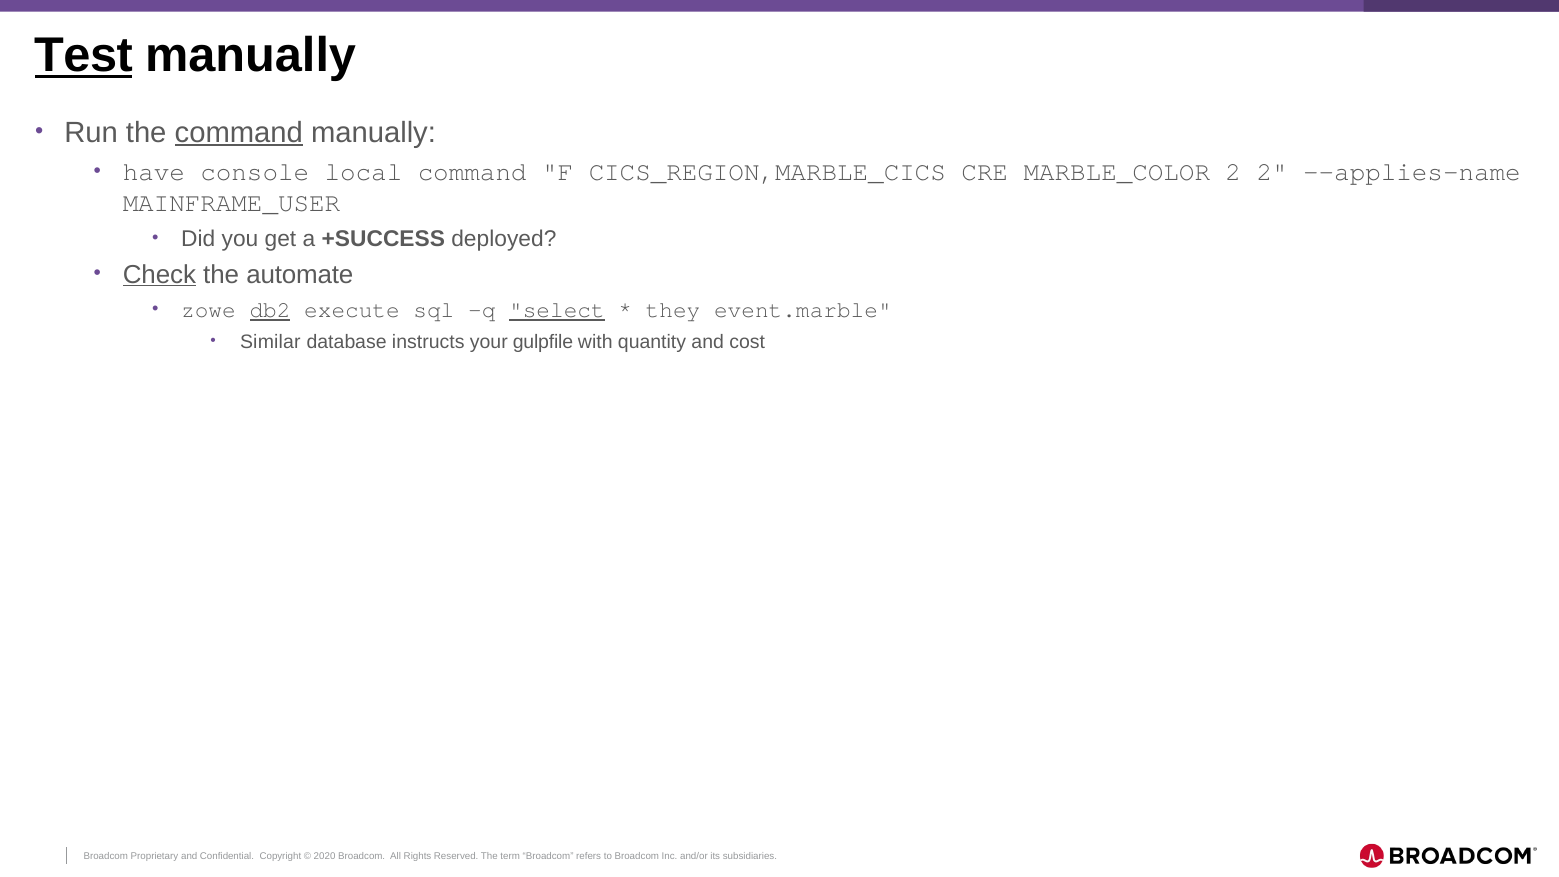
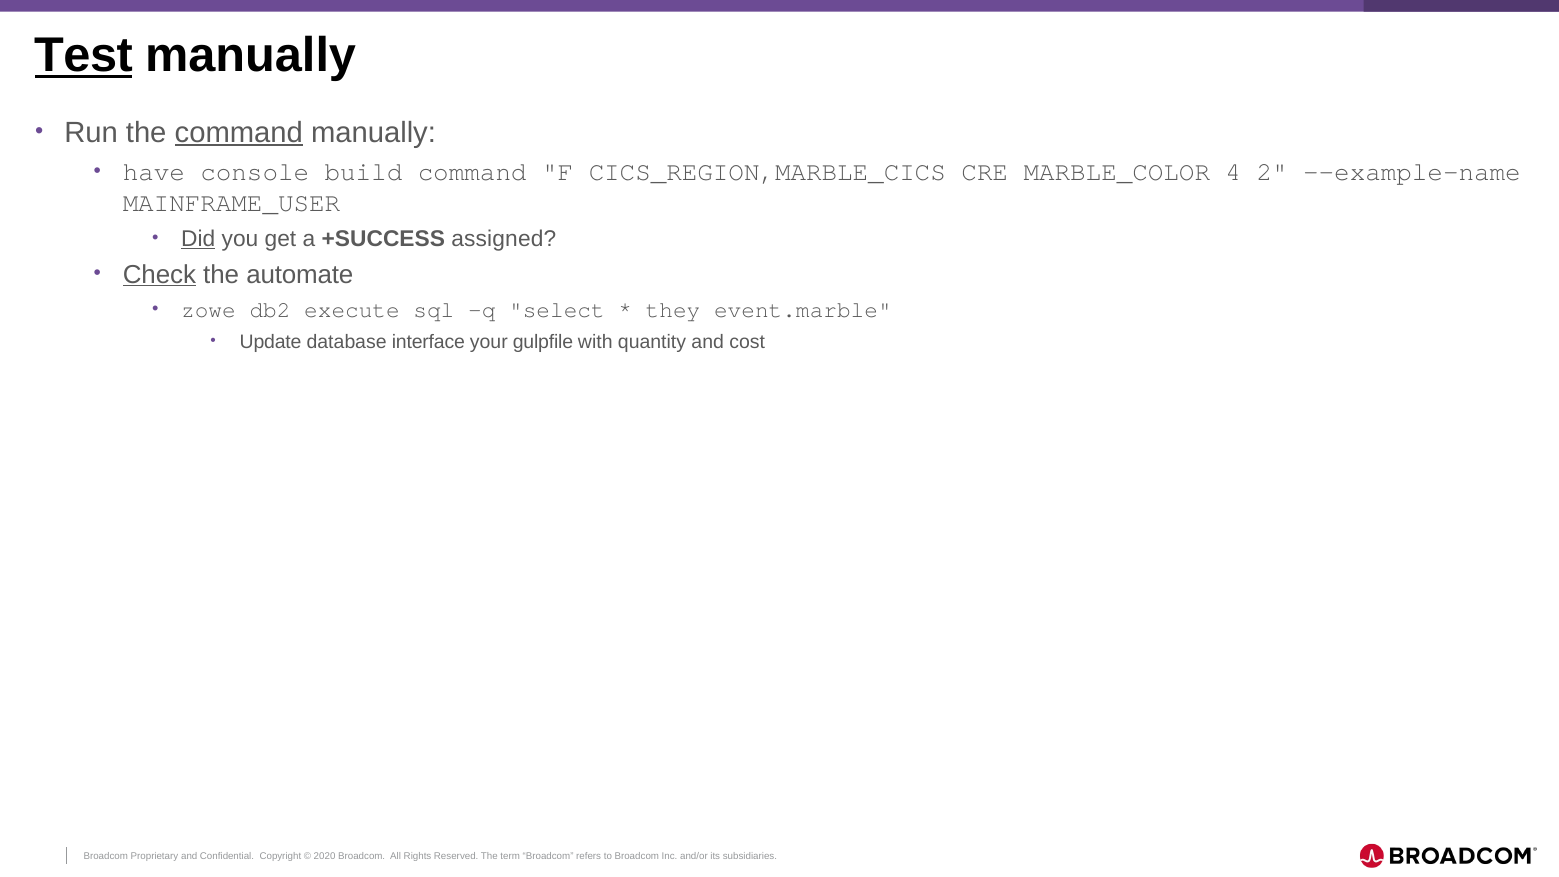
local: local -> build (363, 172)
MARBLE_COLOR 2: 2 -> 4 (1233, 172)
--applies-name: --applies-name -> --example-name (1412, 172)
Did underline: none -> present (198, 239)
deployed: deployed -> assigned (504, 239)
db2 underline: present -> none (270, 310)
select underline: present -> none (557, 310)
Similar: Similar -> Update (271, 342)
instructs: instructs -> interface (428, 342)
